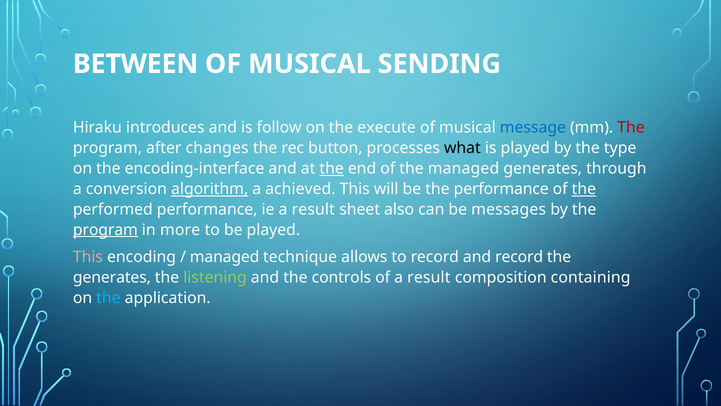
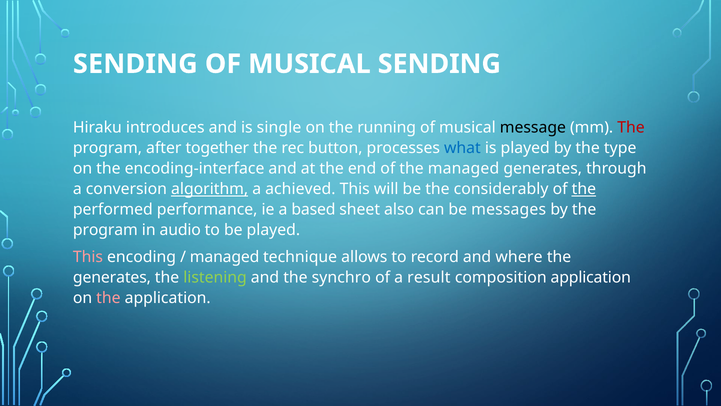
BETWEEN: BETWEEN -> SENDING (135, 64)
follow: follow -> single (279, 127)
execute: execute -> running (387, 127)
message colour: blue -> black (533, 127)
changes: changes -> together (217, 148)
what colour: black -> blue (462, 148)
the underline: present -> none (332, 168)
the performance: performance -> considerably (501, 189)
ie a result: result -> based (313, 209)
program underline: present -> none (105, 230)
more: more -> audio (180, 230)
and record: record -> where (519, 257)
controls: controls -> synchro (341, 277)
composition containing: containing -> application (591, 277)
the colour: light blue -> pink (108, 298)
